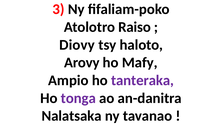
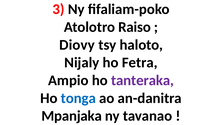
Arovy: Arovy -> Nijaly (82, 63)
Mafy: Mafy -> Fetra (140, 63)
tonga colour: purple -> blue (78, 98)
Nalatsaka: Nalatsaka -> Mpanjaka (72, 116)
